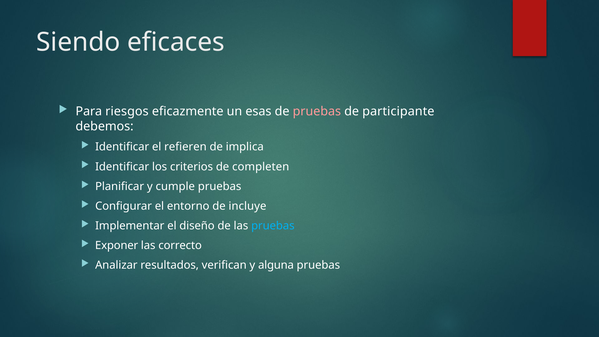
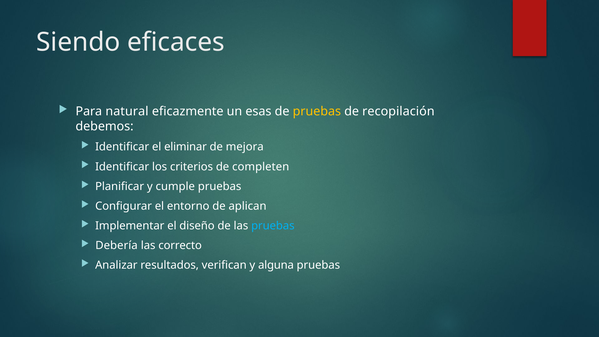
riesgos: riesgos -> natural (127, 111)
pruebas colour: pink -> yellow (317, 111)
participante: participante -> recopilación (398, 111)
refieren: refieren -> eliminar (186, 147)
implica: implica -> mejora (245, 147)
incluye: incluye -> aplican (247, 206)
Exponer: Exponer -> Debería (117, 245)
